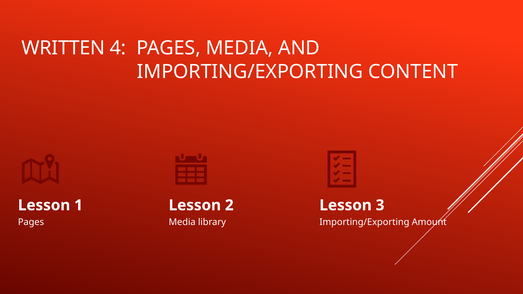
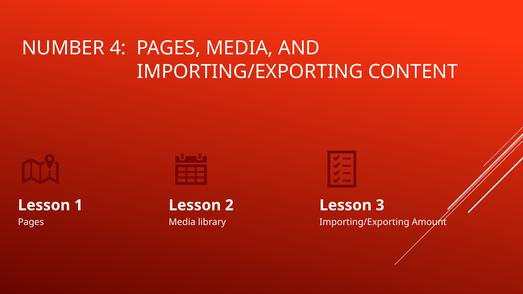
WRITTEN: WRITTEN -> NUMBER (63, 48)
